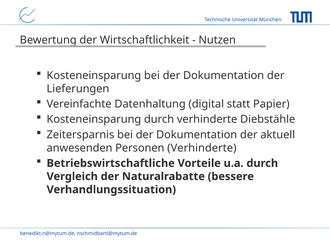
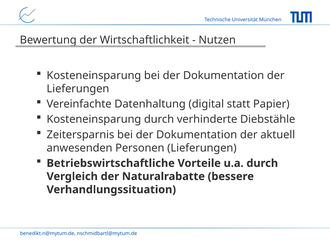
Personen Verhinderte: Verhinderte -> Lieferungen (202, 148)
